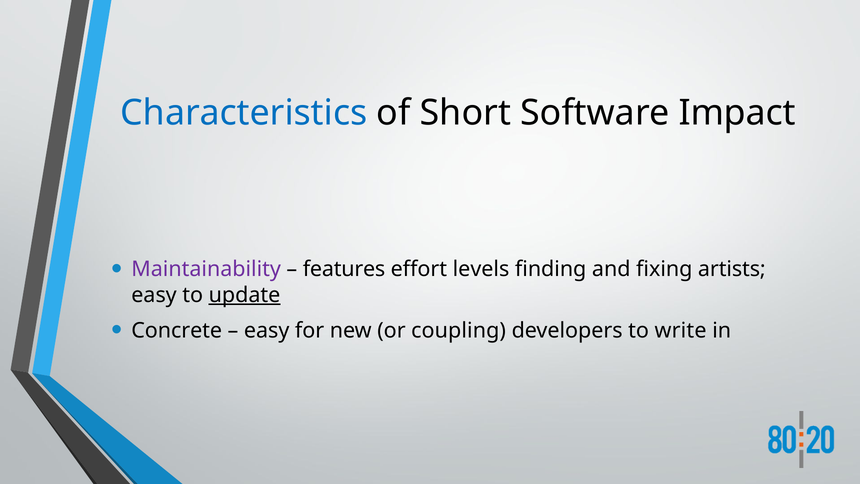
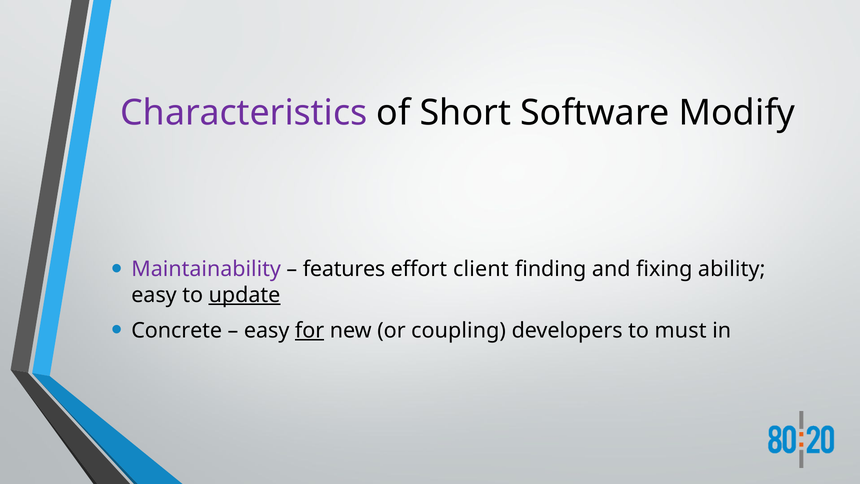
Characteristics colour: blue -> purple (244, 113)
Impact: Impact -> Modify (737, 113)
levels: levels -> client (481, 269)
artists: artists -> ability (732, 269)
for underline: none -> present (310, 330)
write: write -> must (681, 330)
